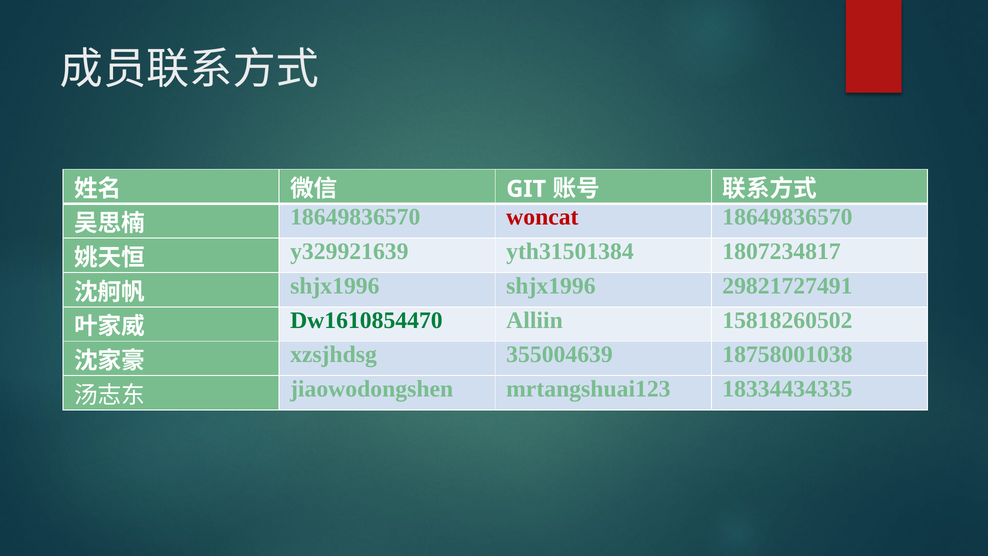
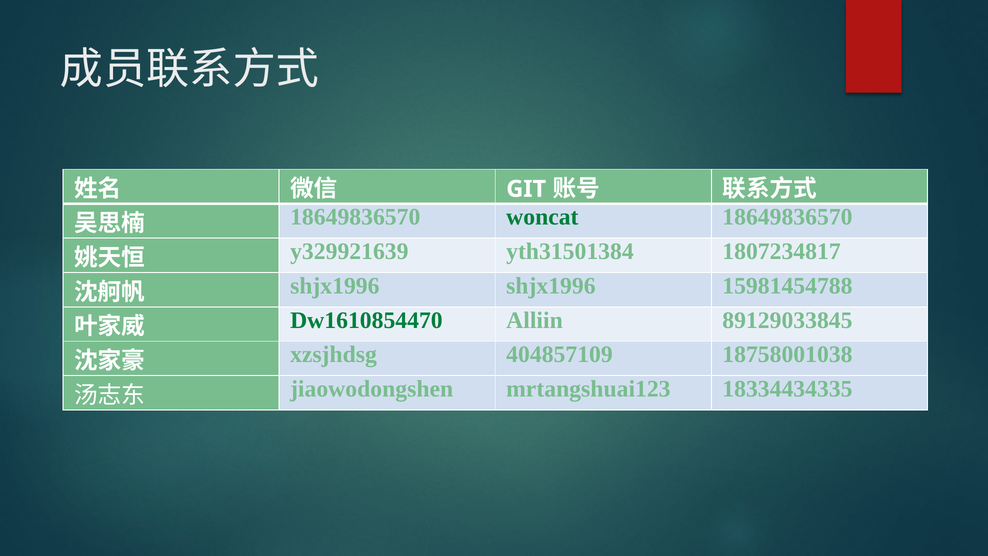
woncat colour: red -> green (542, 217)
29821727491: 29821727491 -> 15981454788 (787, 286)
15818260502: 15818260502 -> 89129033845 (787, 320)
355004639: 355004639 -> 404857109 (560, 354)
